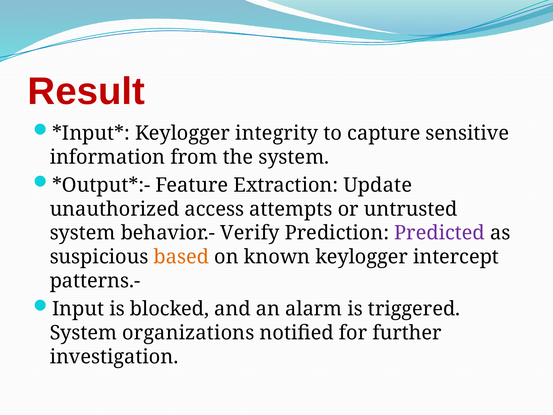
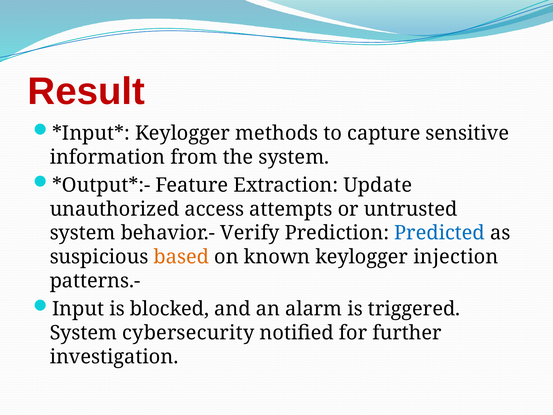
integrity: integrity -> methods (277, 133)
Predicted colour: purple -> blue (440, 233)
intercept: intercept -> injection (456, 257)
organizations: organizations -> cybersecurity (188, 333)
